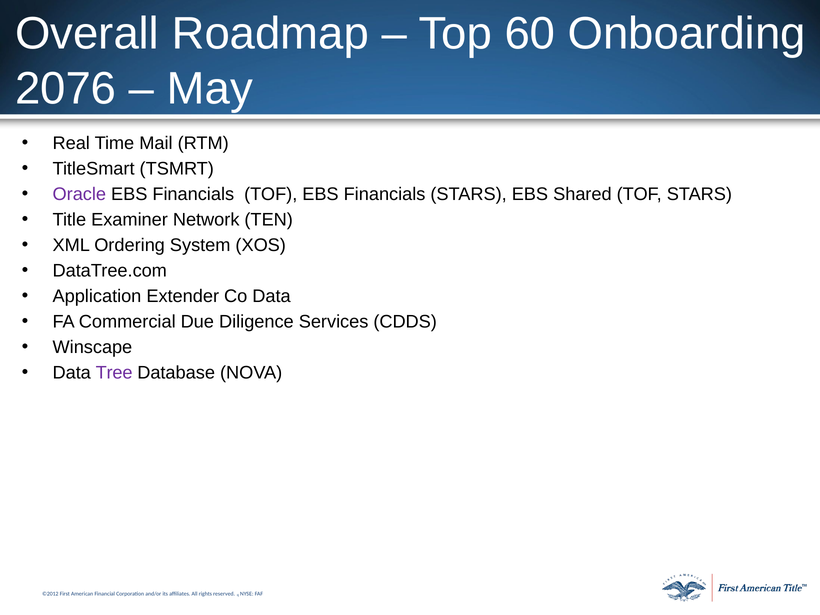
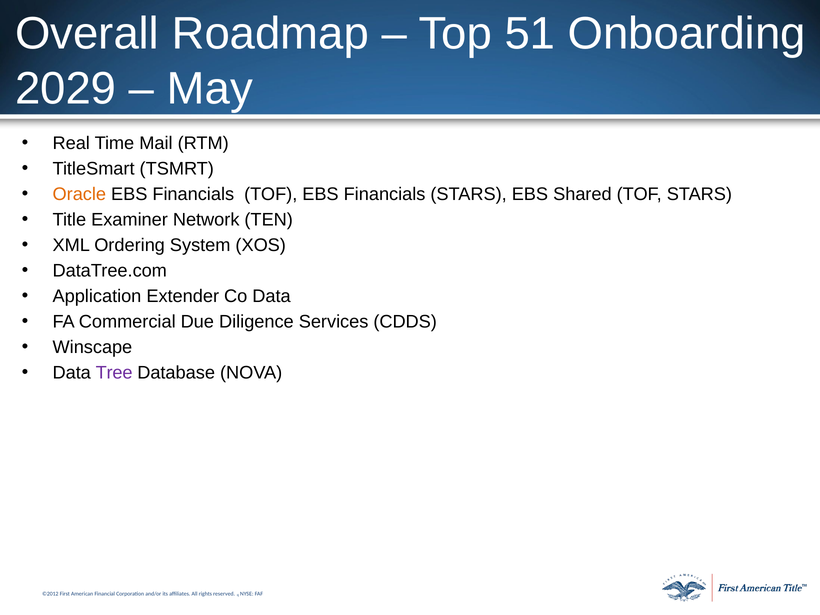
60: 60 -> 51 (530, 34)
2076: 2076 -> 2029 (66, 89)
Oracle colour: purple -> orange (79, 194)
